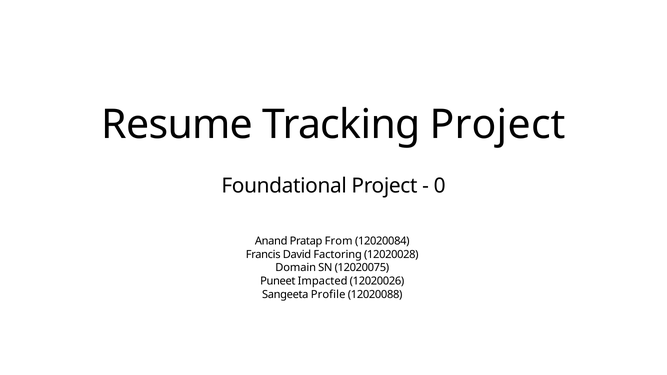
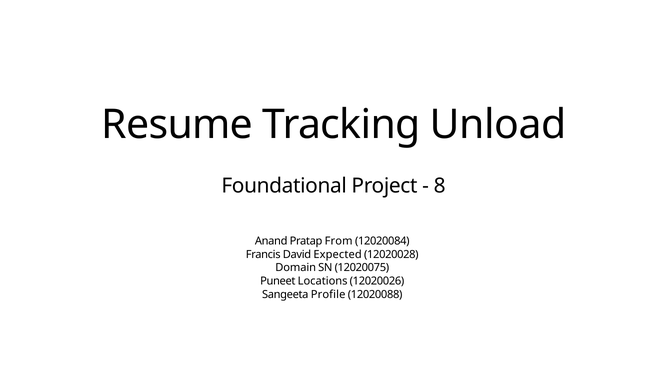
Tracking Project: Project -> Unload (498, 125)
0: 0 -> 8 (440, 186)
Factoring: Factoring -> Expected (338, 254)
Impacted: Impacted -> Locations (323, 281)
